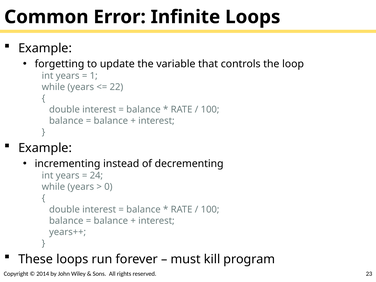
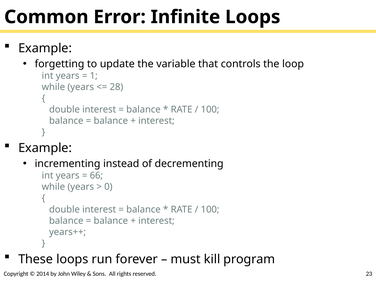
22: 22 -> 28 (116, 87)
24: 24 -> 66 (96, 176)
